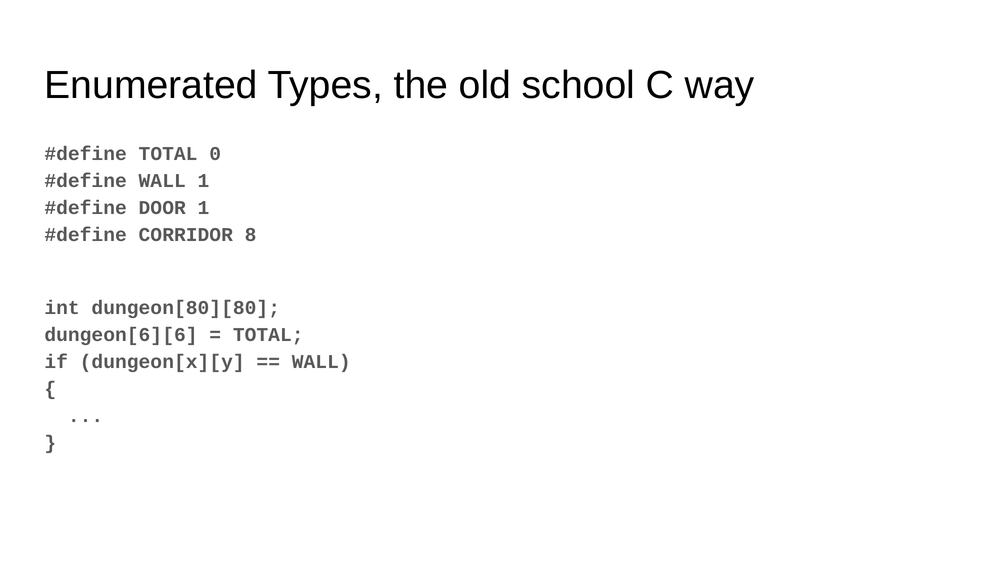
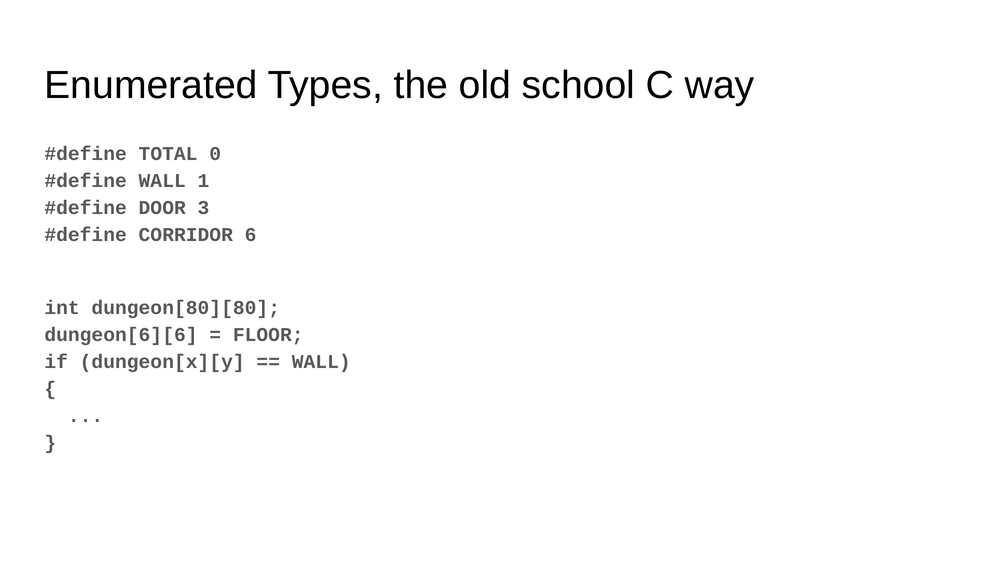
DOOR 1: 1 -> 3 (203, 208)
8: 8 -> 6 (251, 235)
TOTAL: TOTAL -> FLOOR (268, 335)
